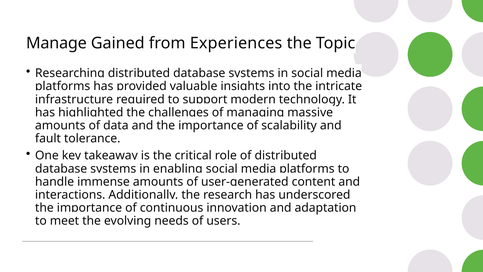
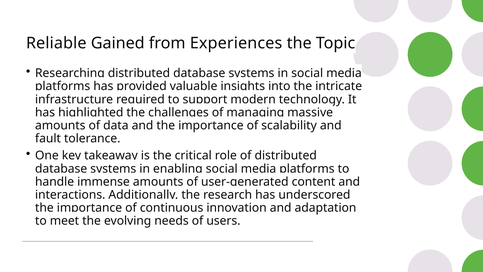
Manage: Manage -> Reliable (56, 43)
